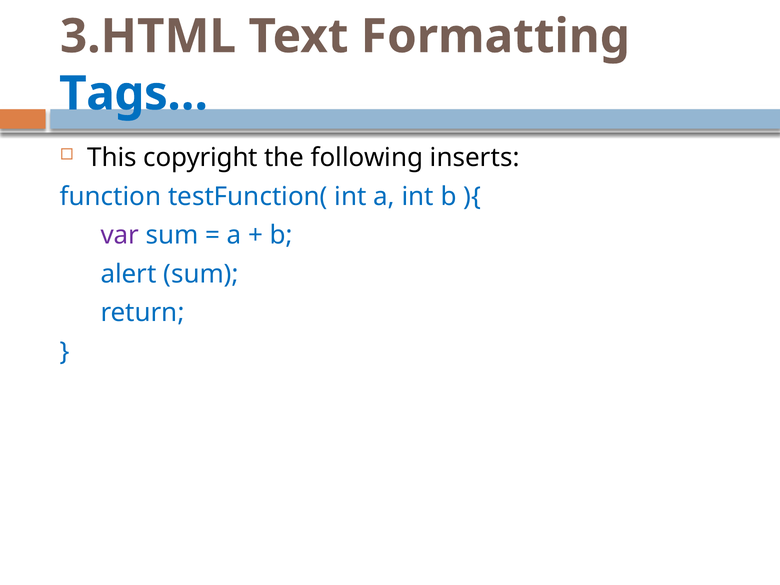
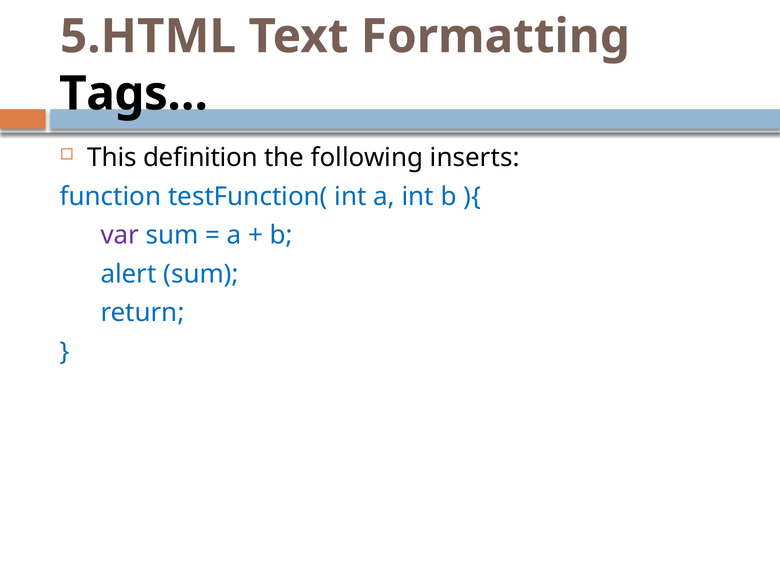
3.HTML: 3.HTML -> 5.HTML (148, 36)
Tags… colour: blue -> black (134, 94)
copyright: copyright -> definition (201, 158)
